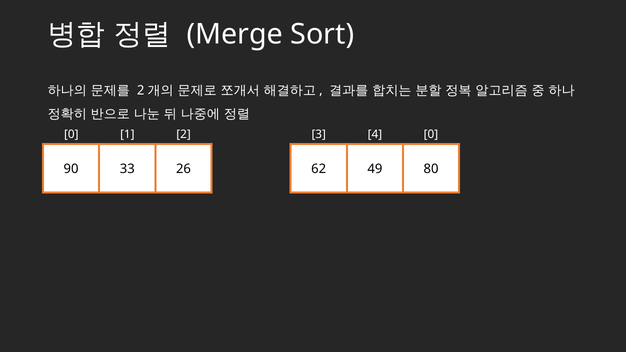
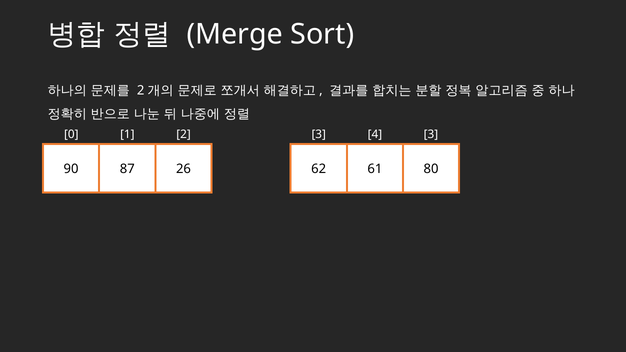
0: 0 -> 3 (431, 135)
33: 33 -> 87 (127, 169)
49: 49 -> 61 (375, 169)
